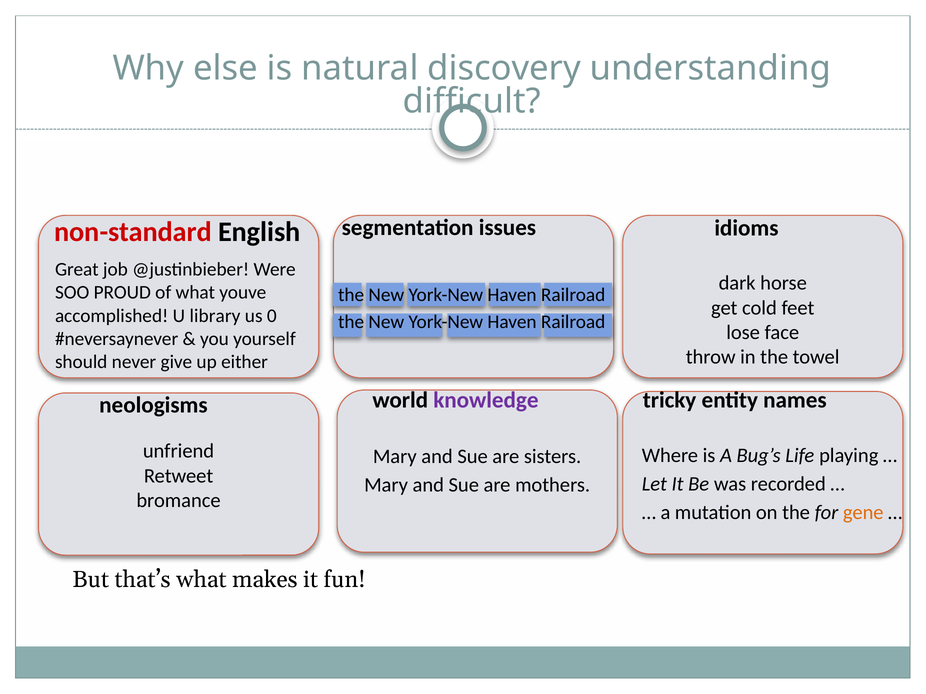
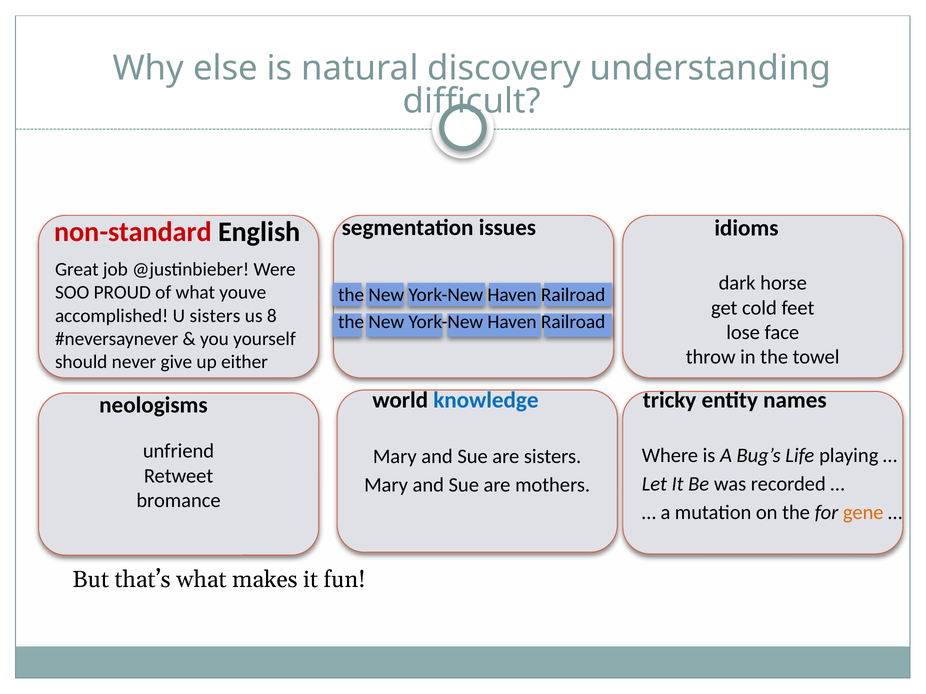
U library: library -> sisters (215, 316)
0: 0 -> 8 (272, 316)
knowledge colour: purple -> blue (486, 401)
